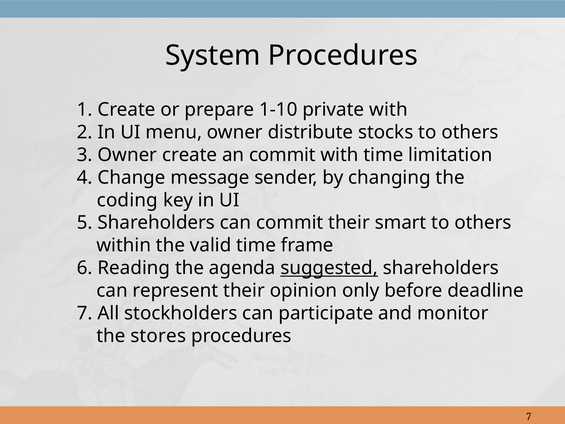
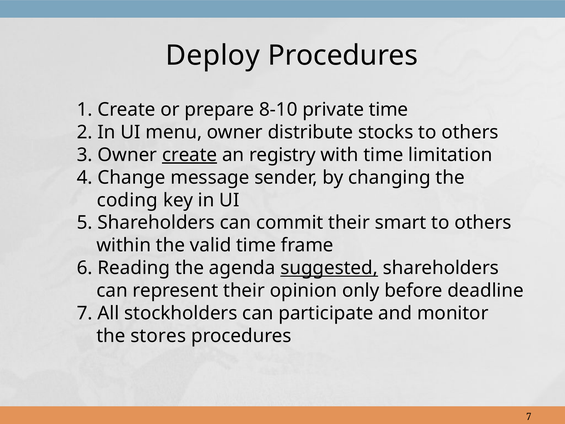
System: System -> Deploy (213, 56)
1-10: 1-10 -> 8-10 (278, 110)
private with: with -> time (389, 110)
create underline: none -> present (190, 155)
an commit: commit -> registry (282, 155)
